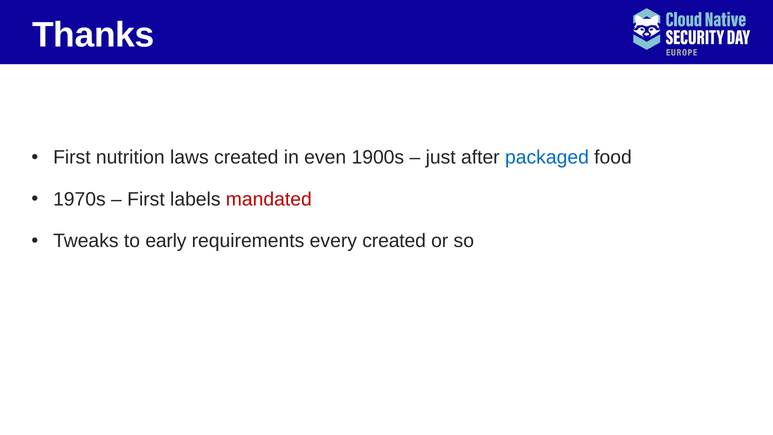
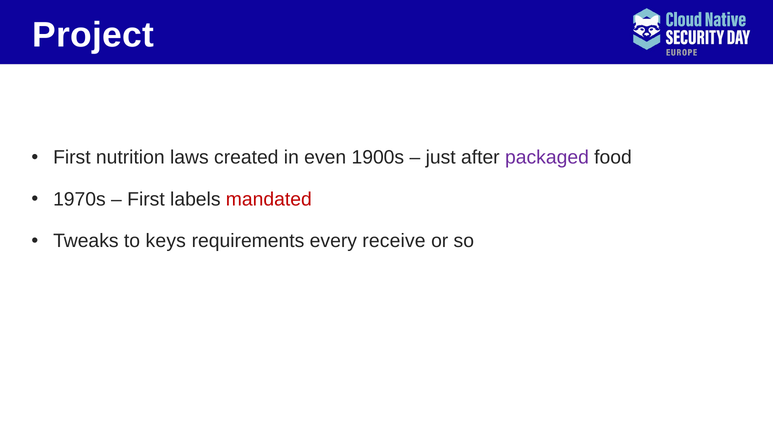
Thanks: Thanks -> Project (93, 35)
packaged colour: blue -> purple (547, 157)
early: early -> keys (166, 241)
every created: created -> receive (394, 241)
